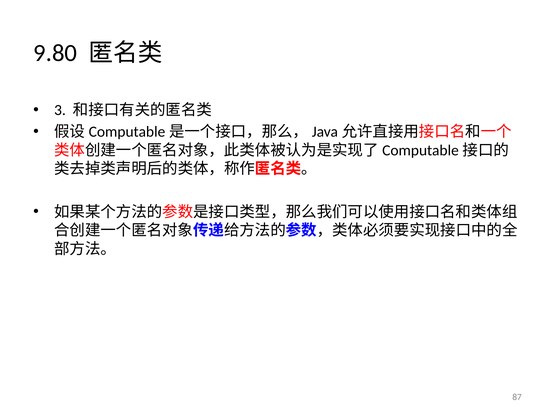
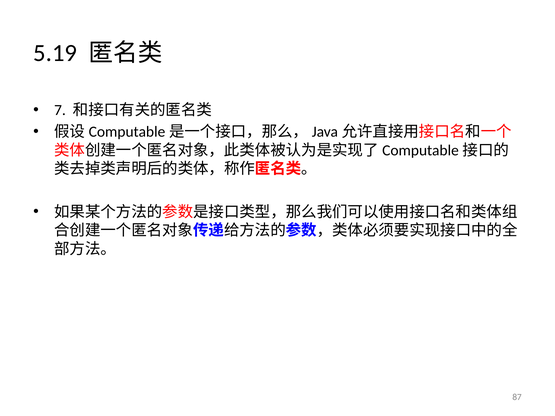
9.80: 9.80 -> 5.19 (55, 53)
3: 3 -> 7 (60, 110)
